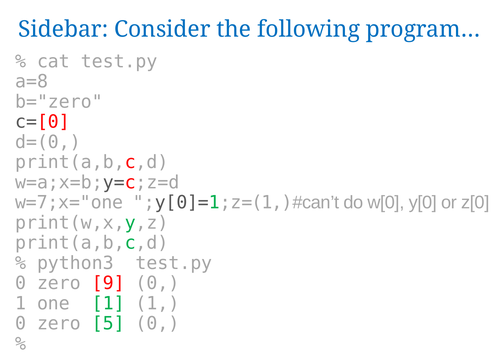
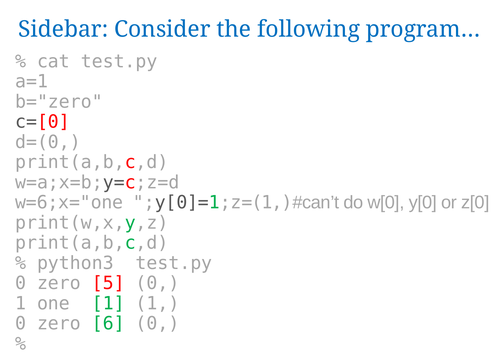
a=8: a=8 -> a=1 (32, 82)
w=7;x="one: w=7;x="one -> w=6;x="one (69, 202)
9: 9 -> 5 (108, 283)
5: 5 -> 6 (108, 323)
